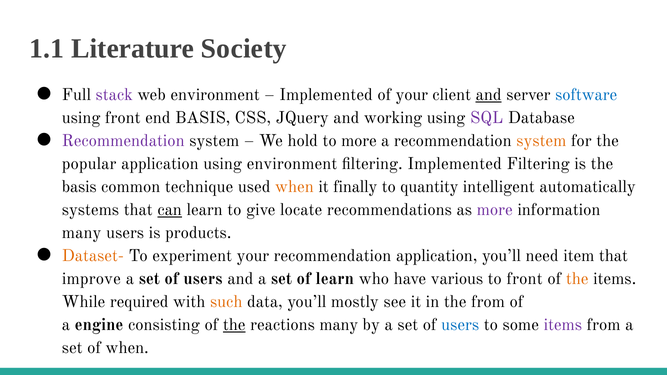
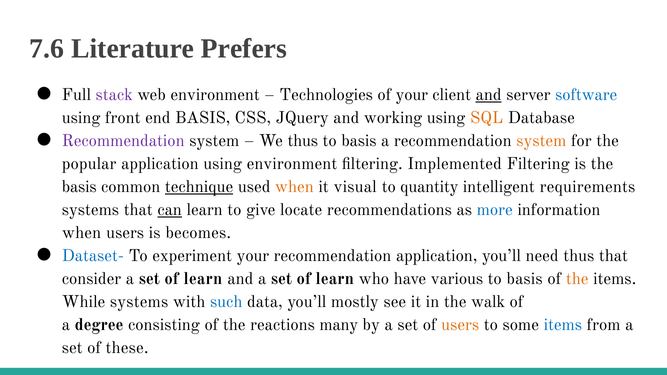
1.1: 1.1 -> 7.6 (47, 49)
Society: Society -> Prefers (244, 49)
Implemented: Implemented -> Technologies (326, 95)
SQL colour: purple -> orange (487, 118)
We hold: hold -> thus (303, 141)
more: more -> basis (359, 141)
technique underline: none -> present (199, 187)
finally: finally -> visual (355, 187)
automatically: automatically -> requirements (588, 187)
more colour: purple -> blue (495, 210)
many: many -> when (82, 233)
products: products -> becomes (198, 233)
Dataset- colour: orange -> blue (93, 256)
need item: item -> thus (579, 256)
improve: improve -> consider (91, 279)
users: users -> learn (203, 279)
front: front -> basis (525, 279)
While required: required -> systems (139, 302)
such colour: orange -> blue (226, 302)
the from: from -> walk (488, 302)
engine: engine -> degree (99, 325)
the underline: present -> none (234, 325)
users colour: blue -> orange (460, 325)
items colour: purple -> blue (563, 325)
of when: when -> these (127, 348)
